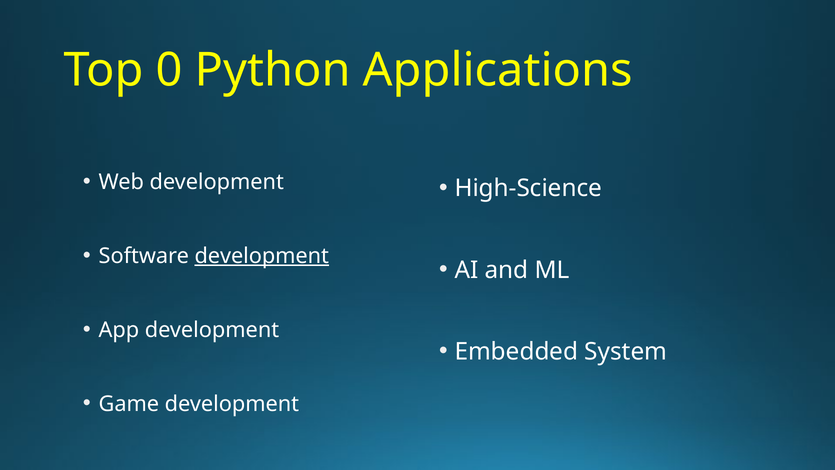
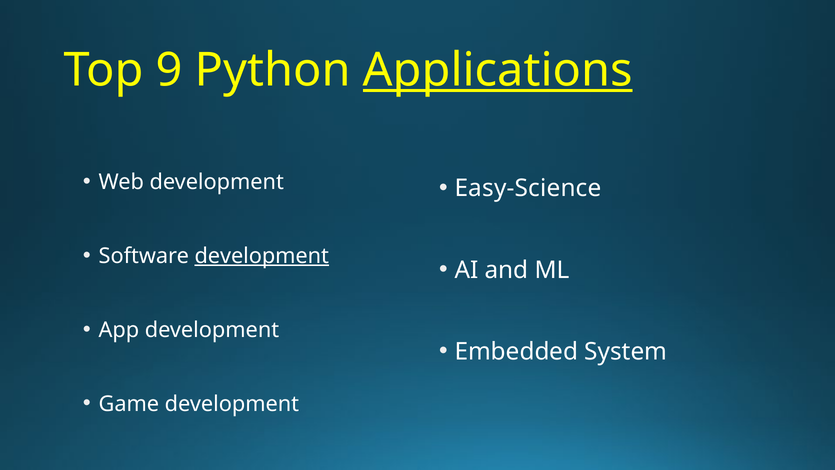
0: 0 -> 9 (169, 70)
Applications underline: none -> present (498, 70)
High-Science: High-Science -> Easy-Science (528, 188)
